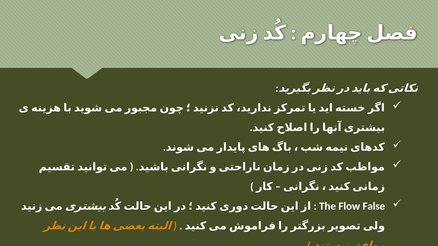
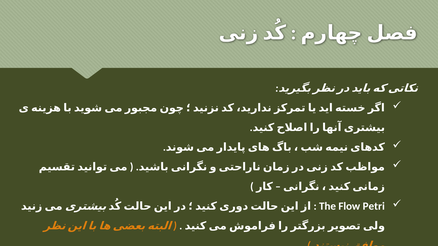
False: False -> Petri (374, 207)
